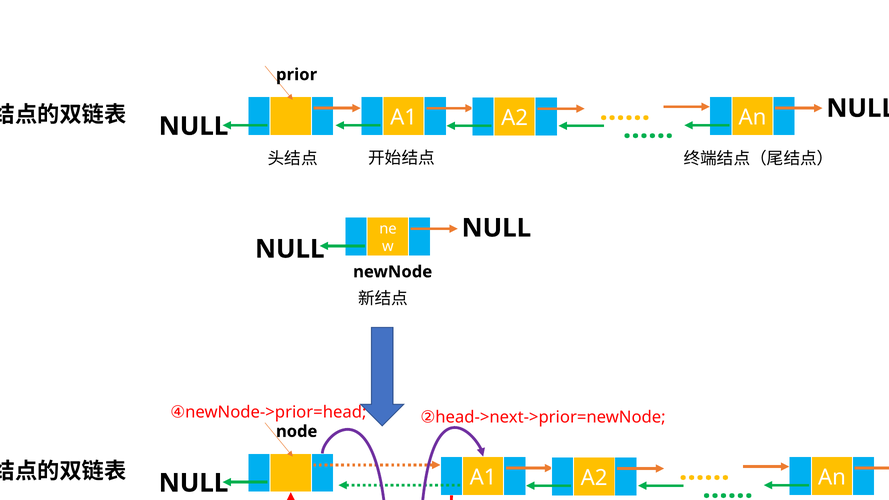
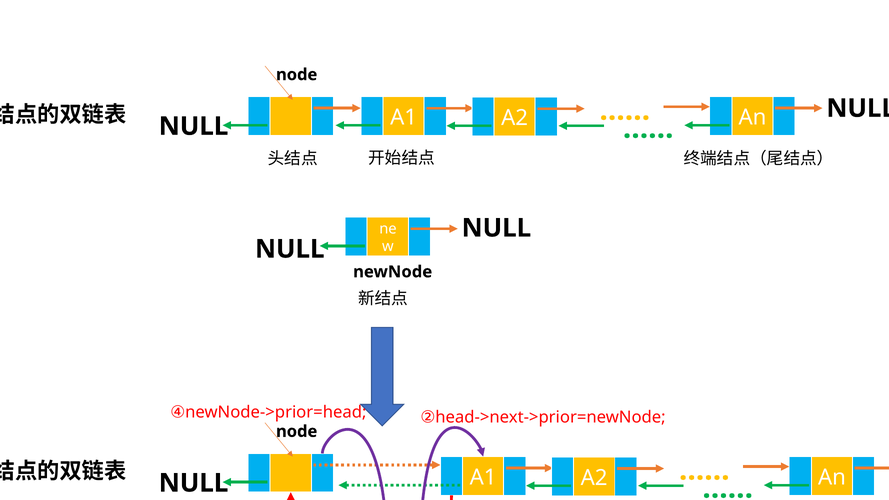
prior: prior -> node (297, 75)
